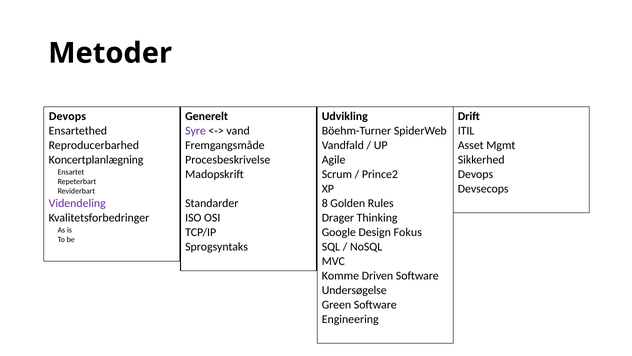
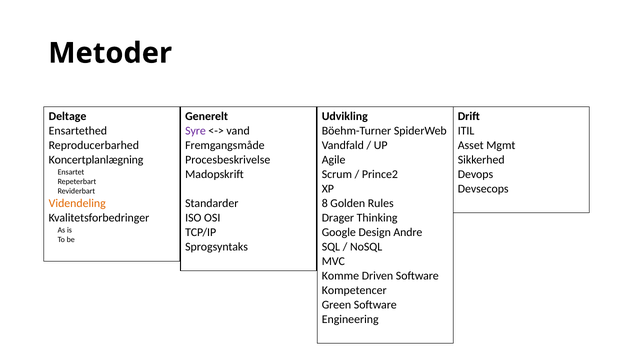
Devops: Devops -> Deltage (68, 116)
Videndeling colour: purple -> orange (77, 203)
Fokus: Fokus -> Andre (408, 232)
Undersøgelse: Undersøgelse -> Kompetencer (354, 290)
